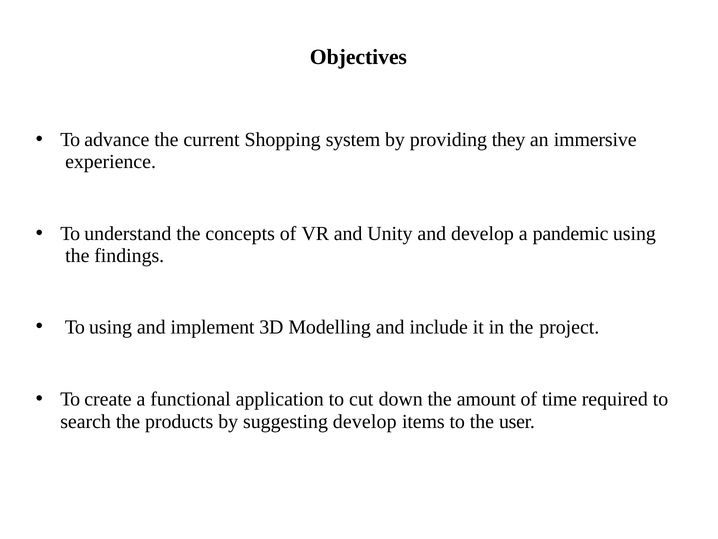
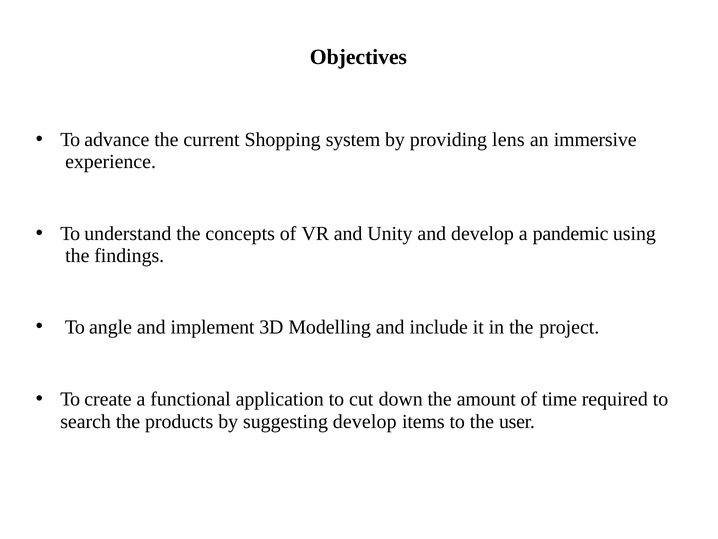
they: they -> lens (508, 139)
To using: using -> angle (111, 327)
